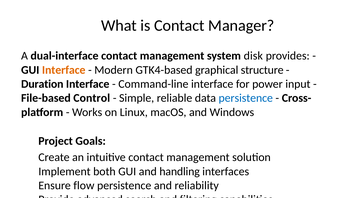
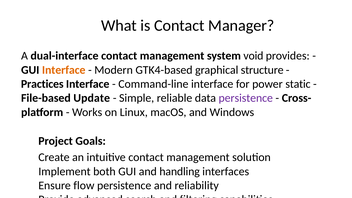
disk: disk -> void (253, 56)
Duration: Duration -> Practices (42, 84)
input: input -> static (298, 84)
Control: Control -> Update (92, 98)
persistence colour: blue -> purple (246, 98)
